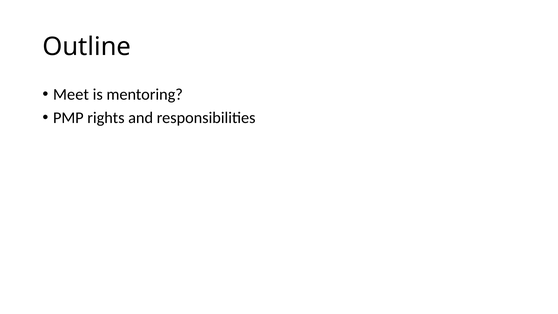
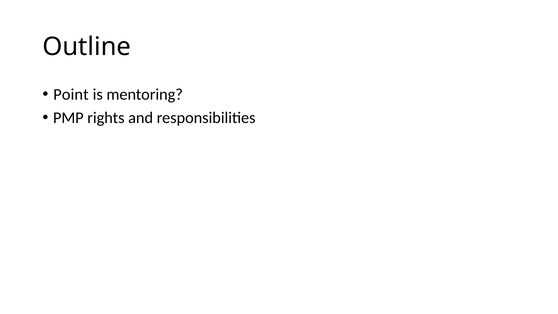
Meet: Meet -> Point (71, 94)
